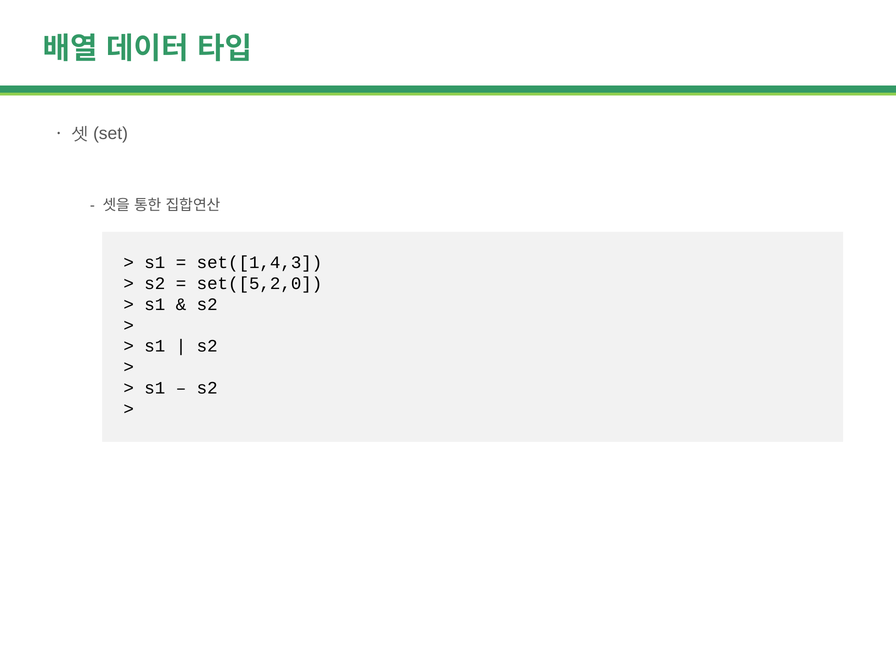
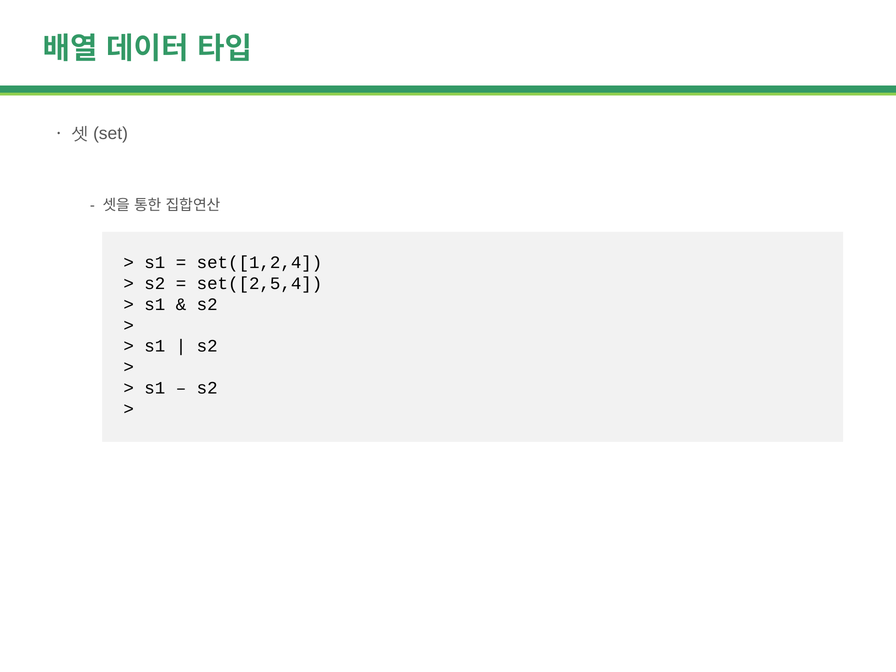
set([1,4,3: set([1,4,3 -> set([1,2,4 (259, 263)
set([5,2,0: set([5,2,0 -> set([2,5,4 (259, 283)
